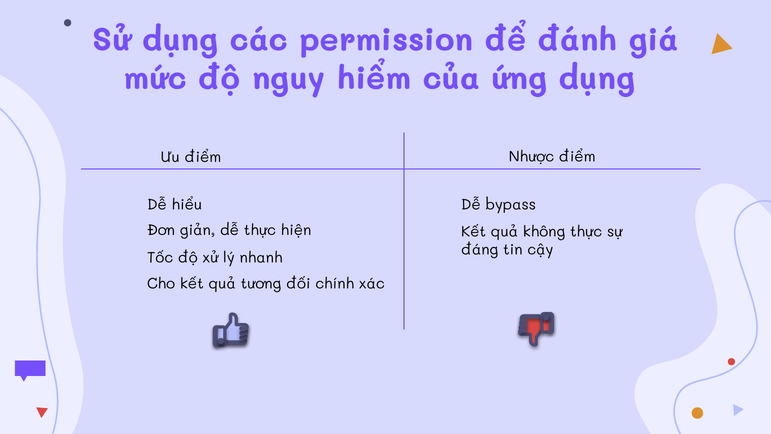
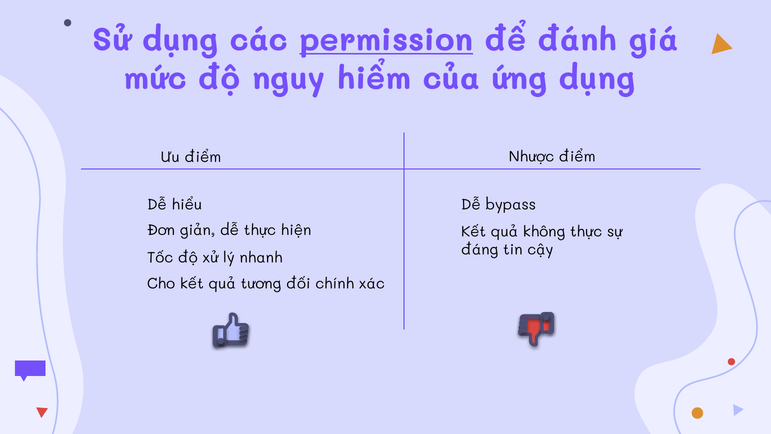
permission underline: none -> present (386, 40)
